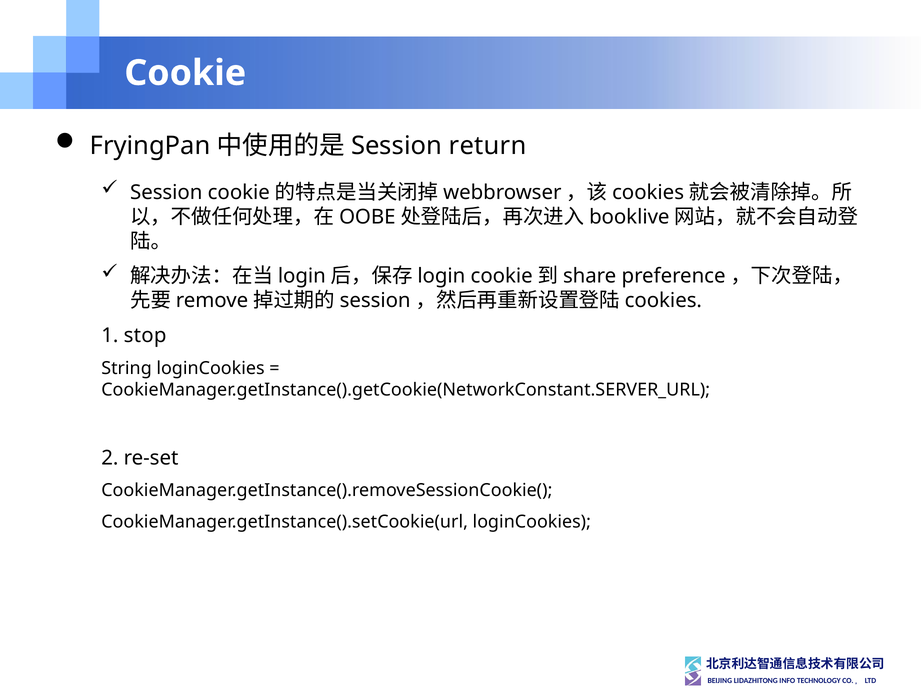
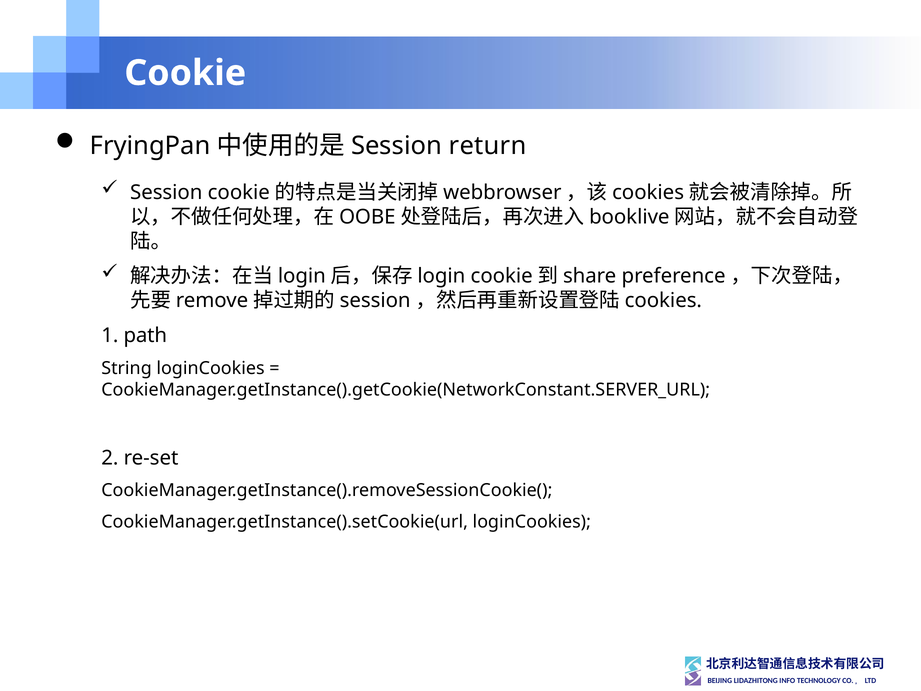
stop: stop -> path (145, 335)
